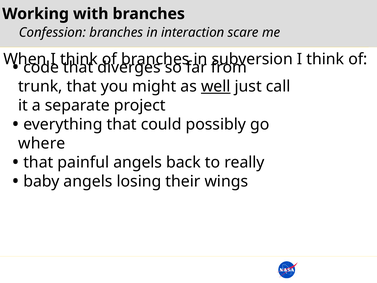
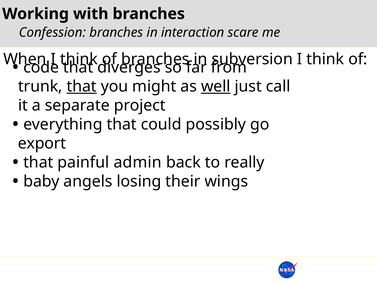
that underline: none -> present (82, 86)
where: where -> export (42, 143)
painful angels: angels -> admin (138, 162)
